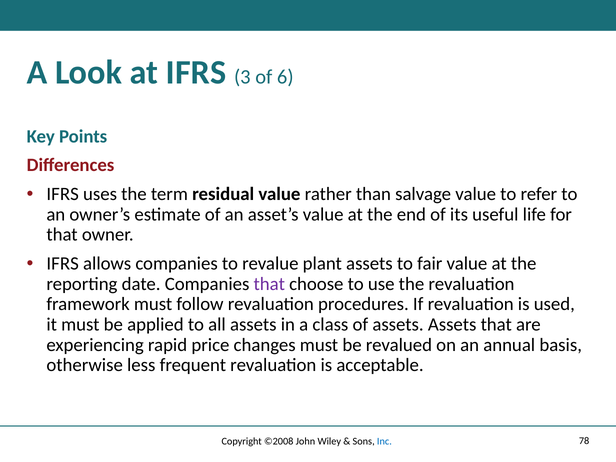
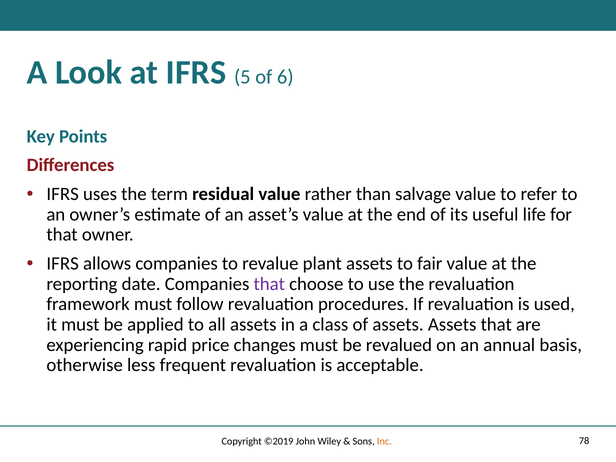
3: 3 -> 5 (242, 77)
©2008: ©2008 -> ©2019 (279, 441)
Inc colour: blue -> orange (384, 441)
